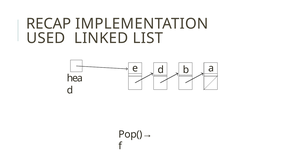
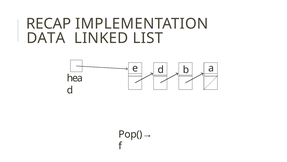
USED: USED -> DATA (46, 38)
